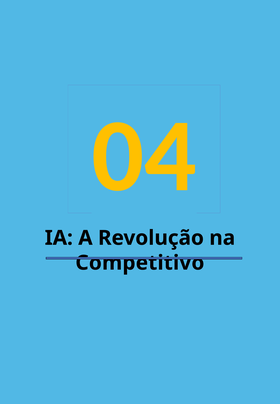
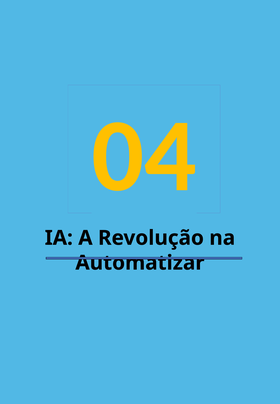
Competitivo: Competitivo -> Automatizar (140, 263)
